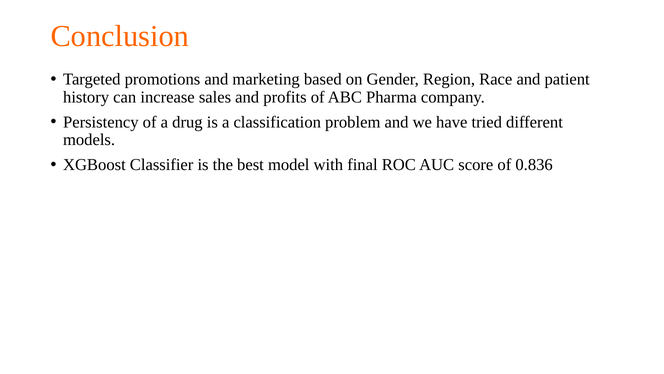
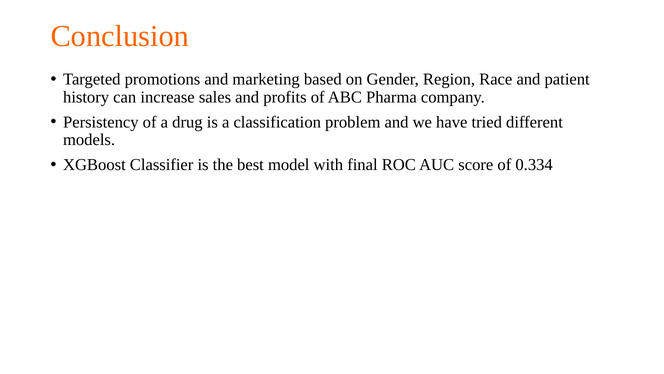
0.836: 0.836 -> 0.334 (534, 165)
